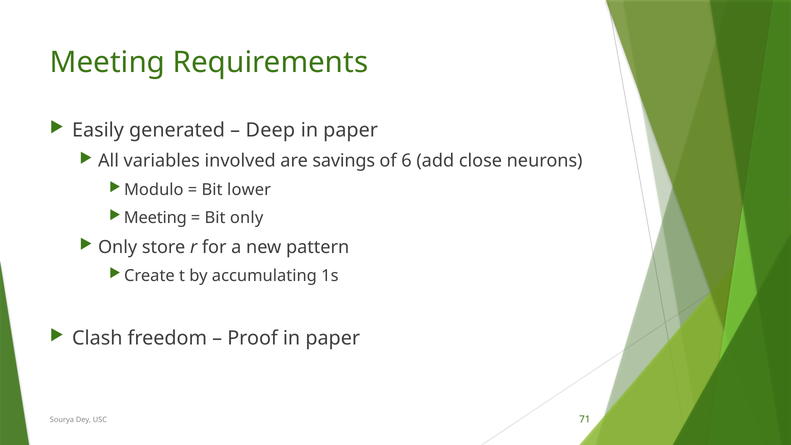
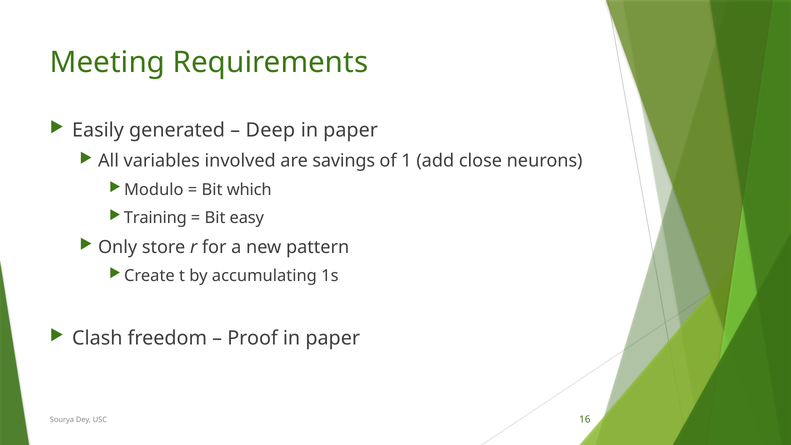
6: 6 -> 1 (406, 161)
lower: lower -> which (249, 190)
Meeting: Meeting -> Training (155, 218)
Bit only: only -> easy (247, 218)
71: 71 -> 16 (585, 420)
